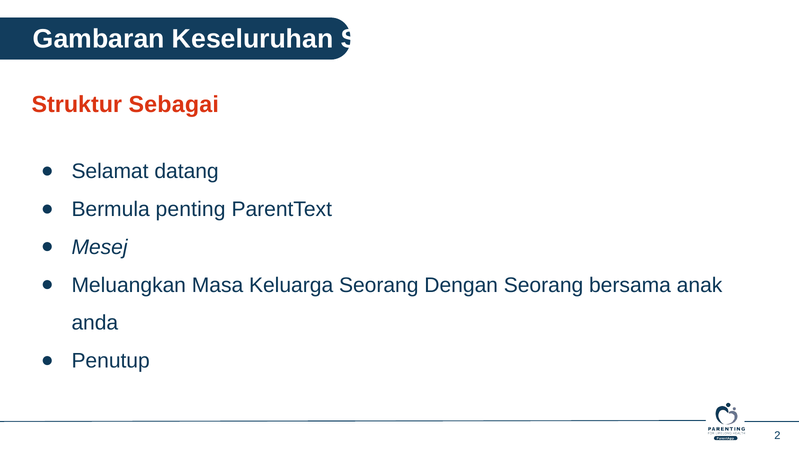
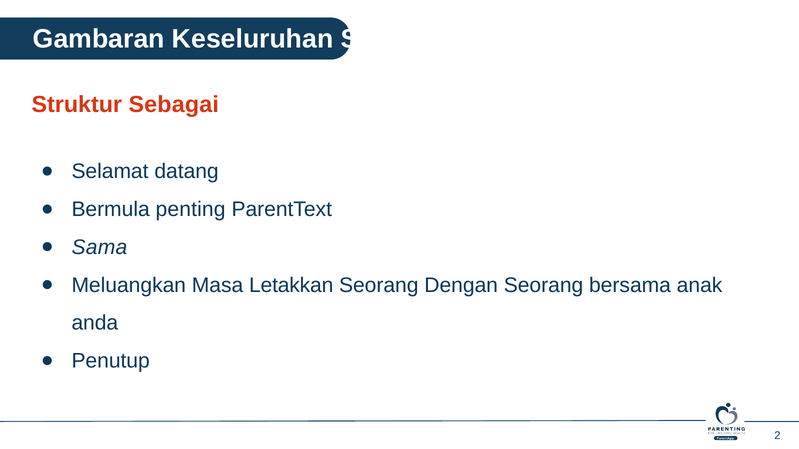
Mesej: Mesej -> Sama (99, 247)
Keluarga: Keluarga -> Letakkan (291, 285)
